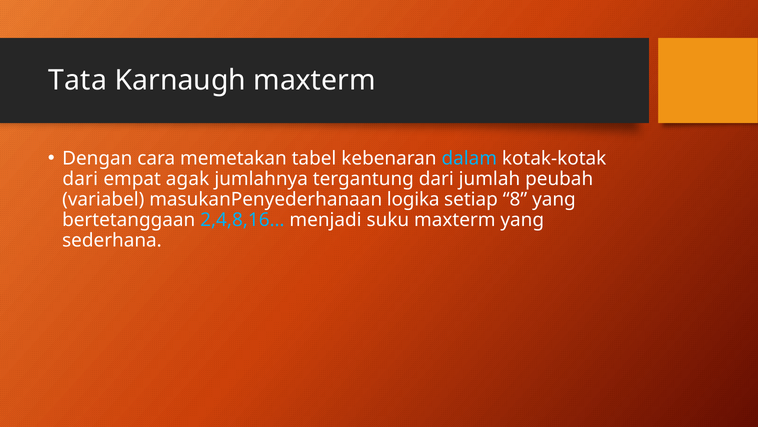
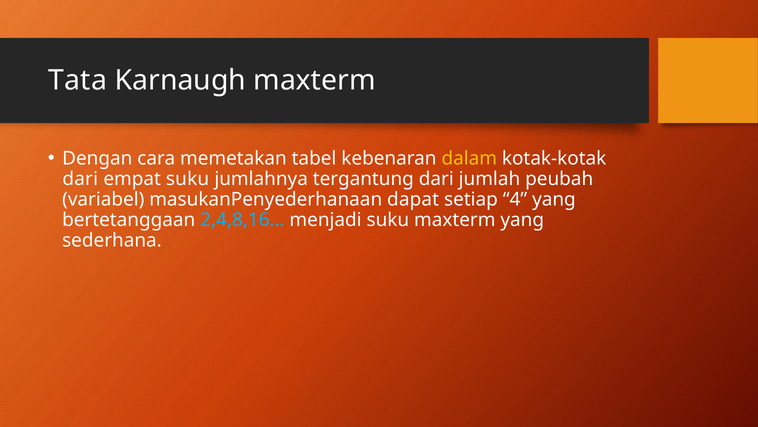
dalam colour: light blue -> yellow (469, 158)
empat agak: agak -> suku (188, 179)
logika: logika -> dapat (413, 199)
8: 8 -> 4 (515, 199)
